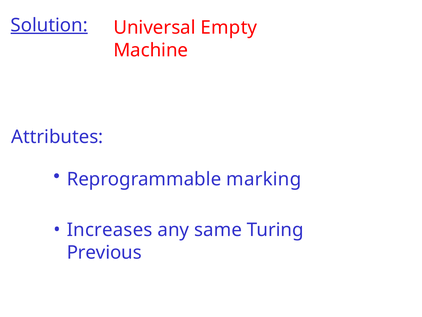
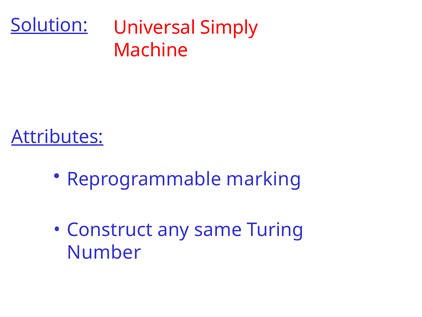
Empty: Empty -> Simply (229, 28)
Attributes underline: none -> present (57, 137)
Increases: Increases -> Construct (110, 230)
Previous: Previous -> Number (104, 252)
